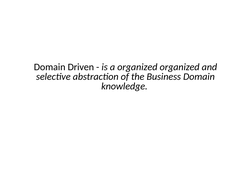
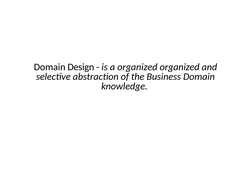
Driven: Driven -> Design (81, 67)
